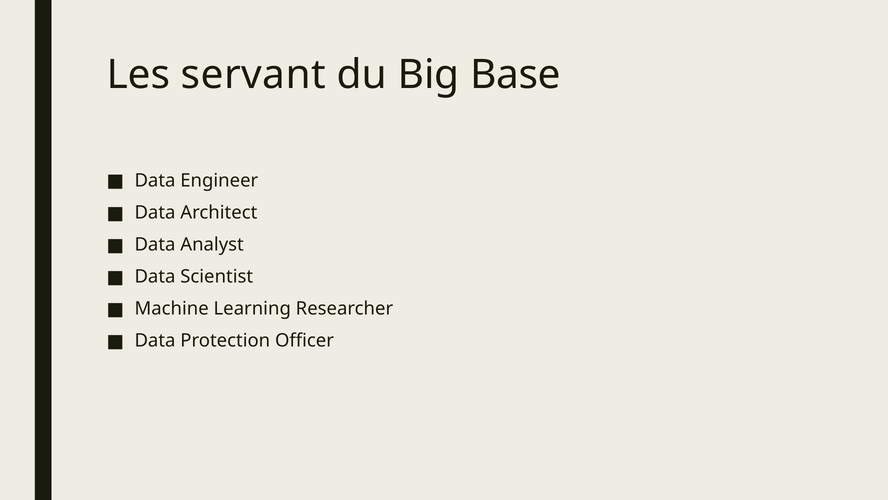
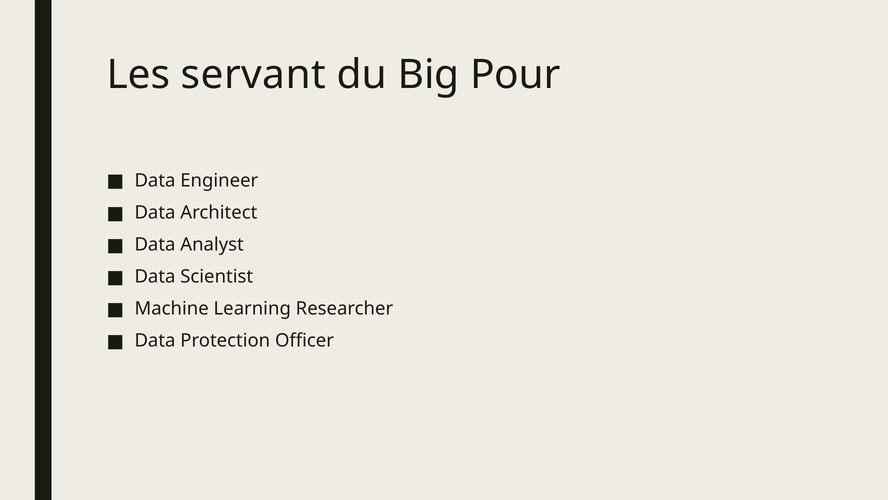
Base: Base -> Pour (515, 75)
